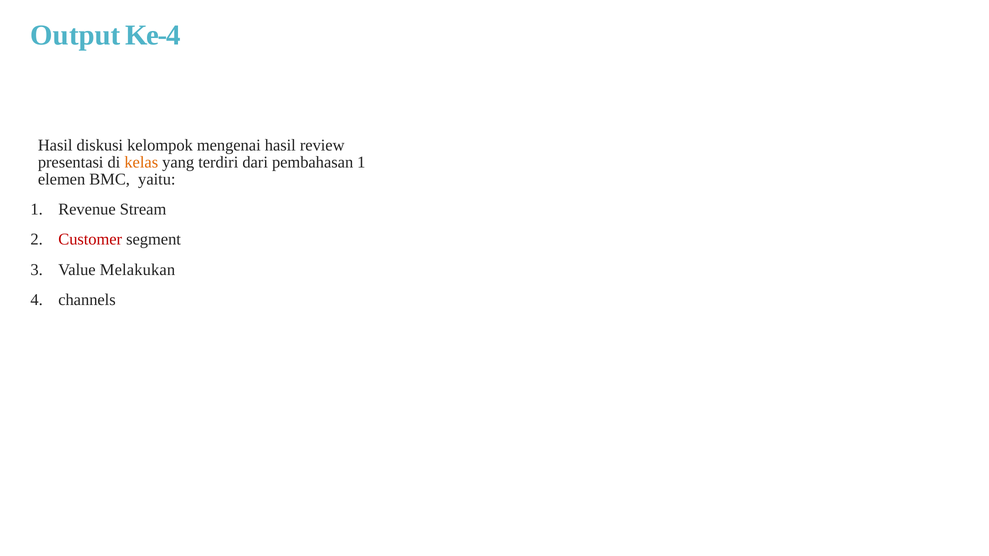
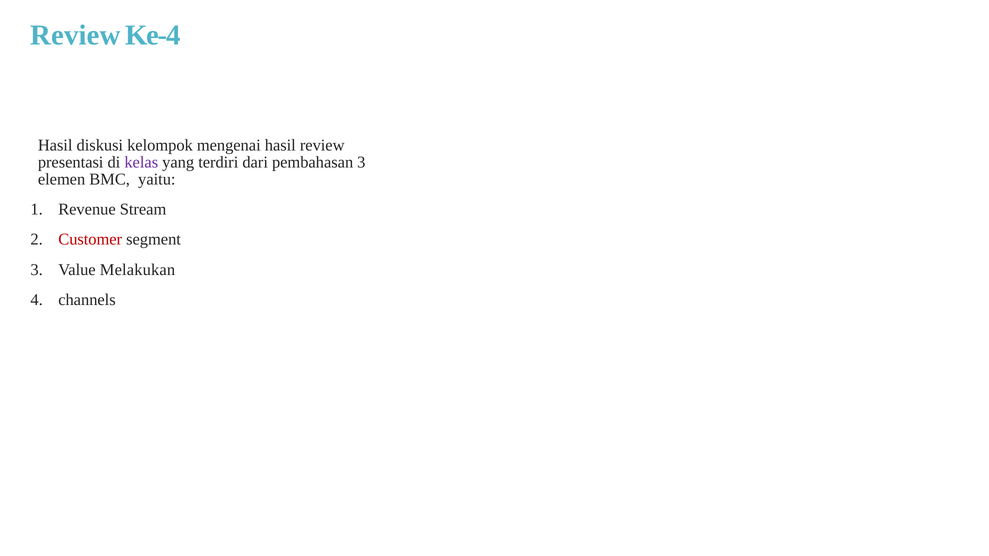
Output: Output -> Review (75, 35)
kelas colour: orange -> purple (141, 162)
pembahasan 1: 1 -> 3 (361, 162)
